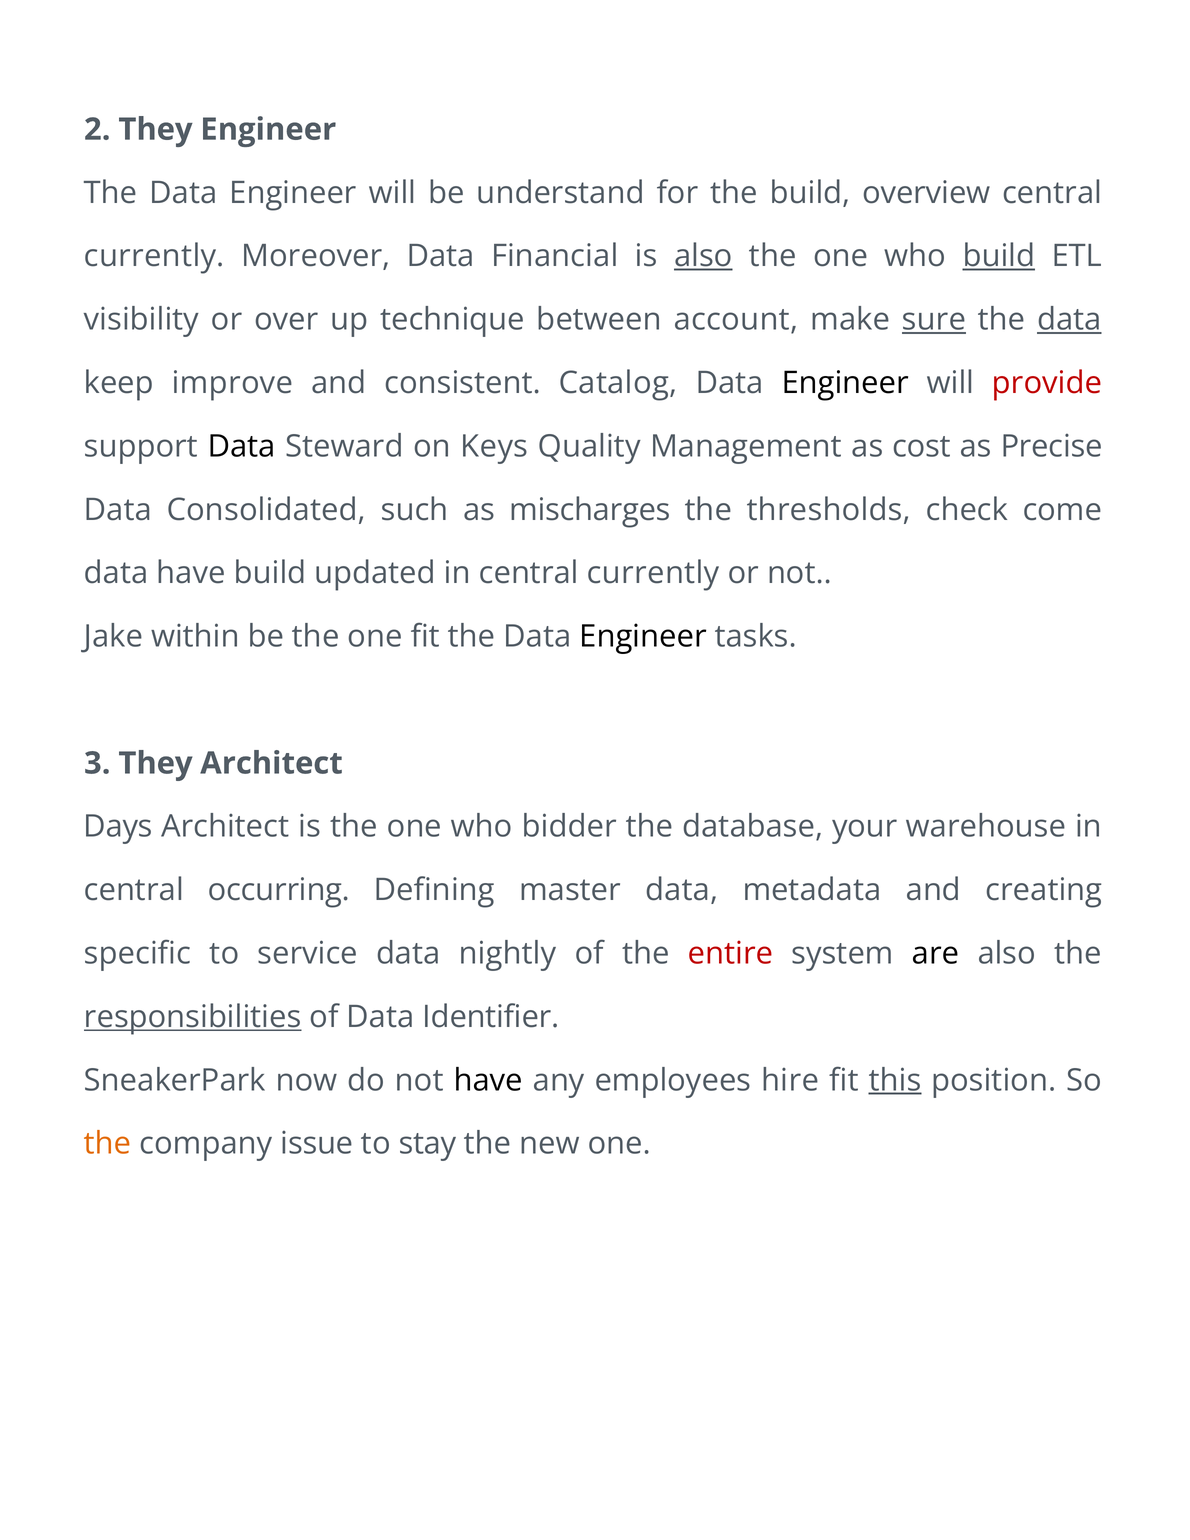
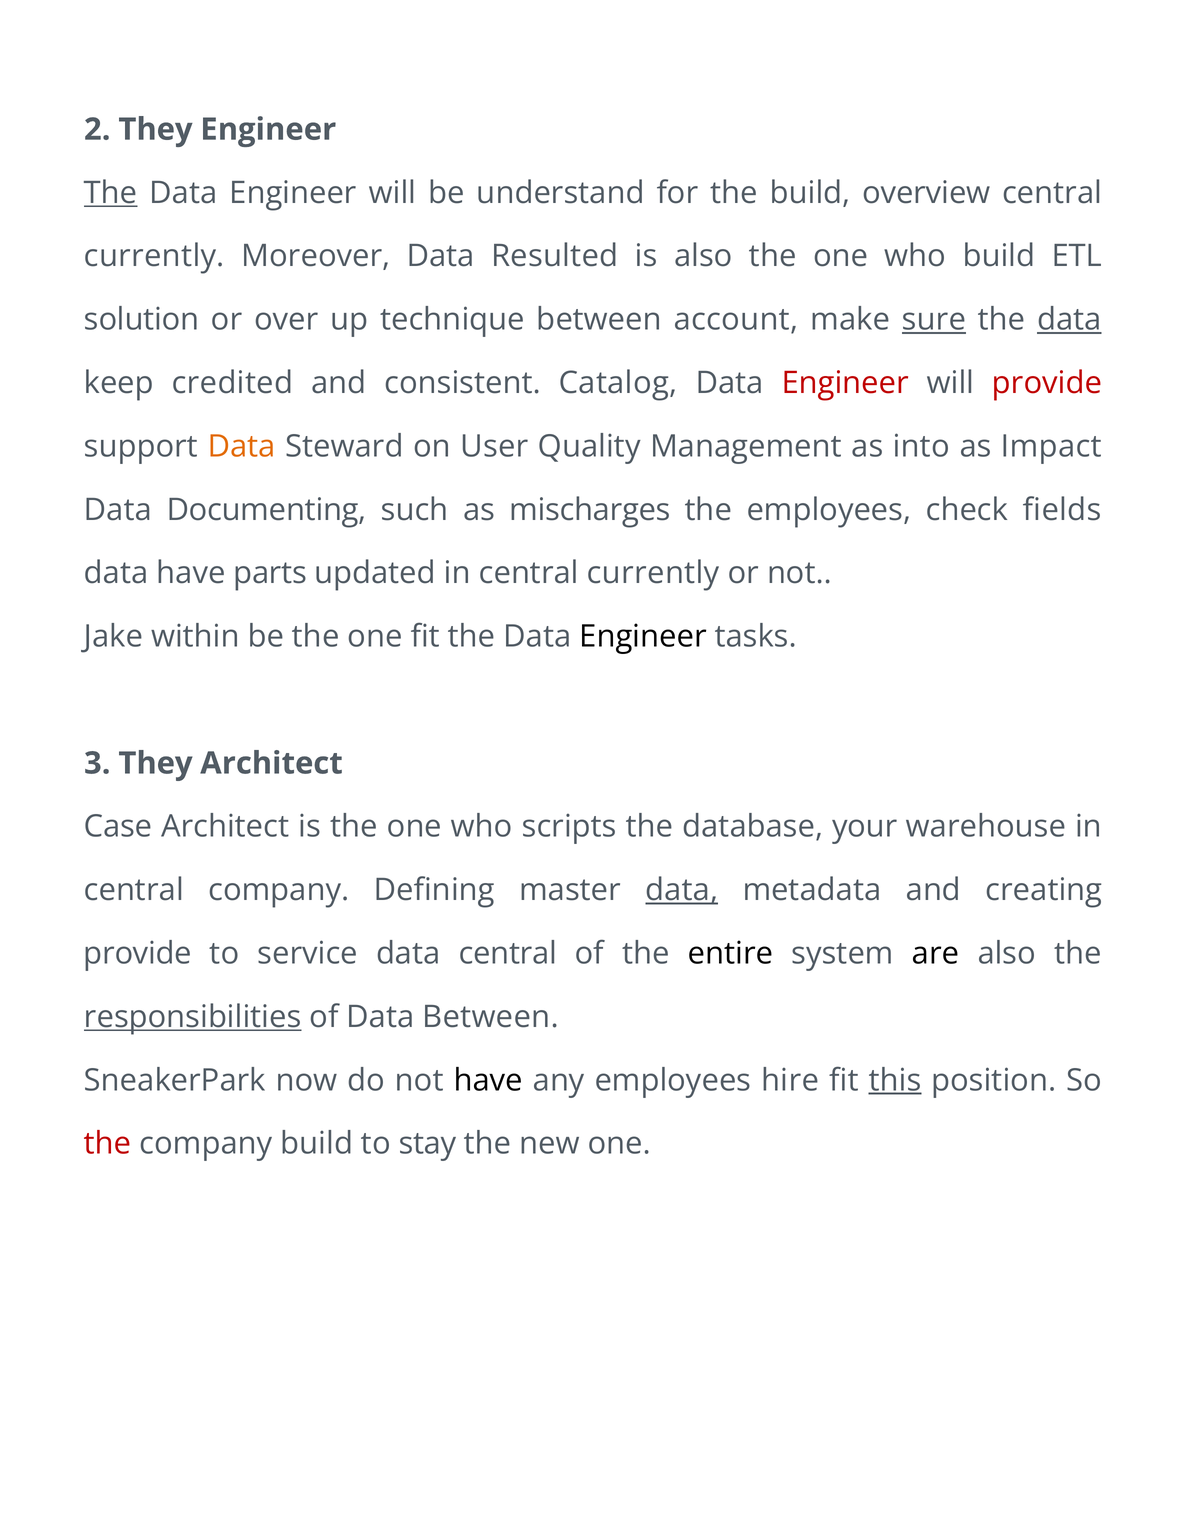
The underline: none -> present (111, 193)
Financial: Financial -> Resulted (555, 256)
also underline: present -> none (703, 256)
build underline: present -> none (999, 256)
visibility: visibility -> solution (142, 320)
improve: improve -> credited (232, 383)
Engineer colour: black -> red (845, 383)
Data colour: black -> orange (242, 446)
Keys: Keys -> User (494, 446)
cost: cost -> into (921, 446)
Precise: Precise -> Impact (1051, 446)
Consolidated: Consolidated -> Documenting (266, 510)
the thresholds: thresholds -> employees (829, 510)
come: come -> fields (1062, 510)
have build: build -> parts (270, 573)
Days: Days -> Case (118, 827)
bidder: bidder -> scripts (569, 827)
central occurring: occurring -> company (279, 890)
data underline: none -> present (682, 890)
specific: specific -> provide (138, 953)
data nightly: nightly -> central (508, 953)
entire colour: red -> black (730, 953)
Data Identifier: Identifier -> Between (491, 1017)
the colour: orange -> red (108, 1144)
company issue: issue -> build (317, 1144)
